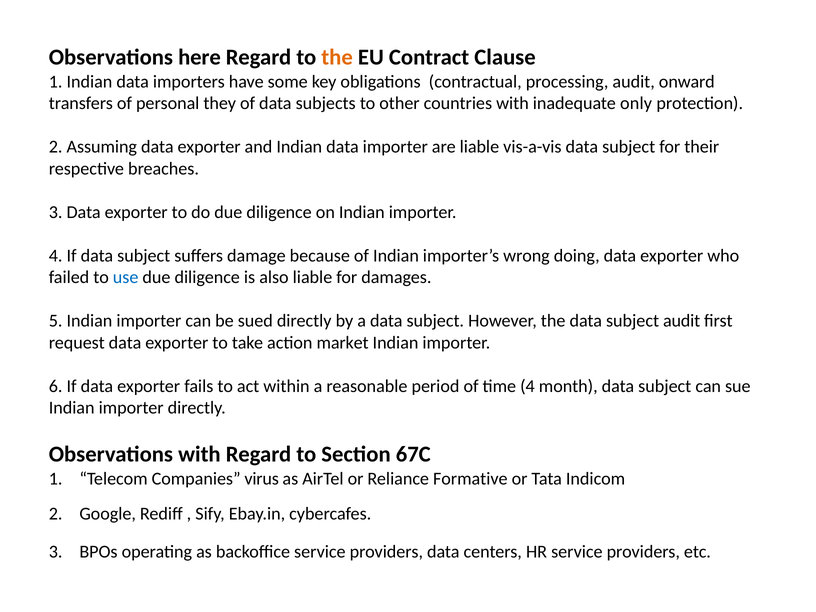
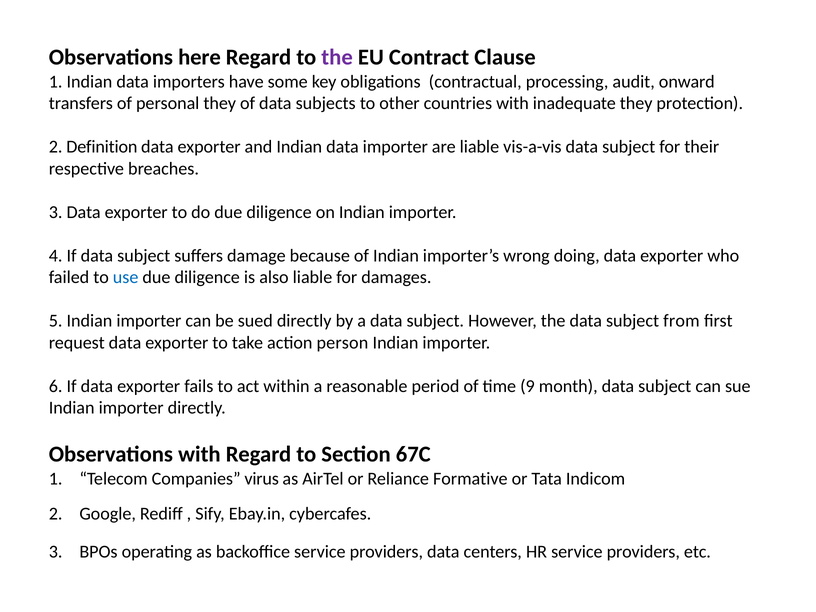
the colour: orange -> purple (337, 57)
inadequate only: only -> they (636, 103)
Assuming: Assuming -> Definition (102, 147)
subject audit: audit -> from (681, 321)
market: market -> person (342, 343)
time 4: 4 -> 9 (527, 386)
